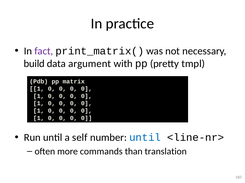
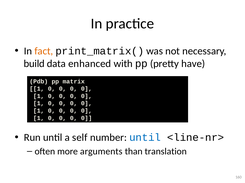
fact colour: purple -> orange (44, 51)
argument: argument -> enhanced (90, 64)
tmpl: tmpl -> have (193, 64)
commands: commands -> arguments (101, 152)
